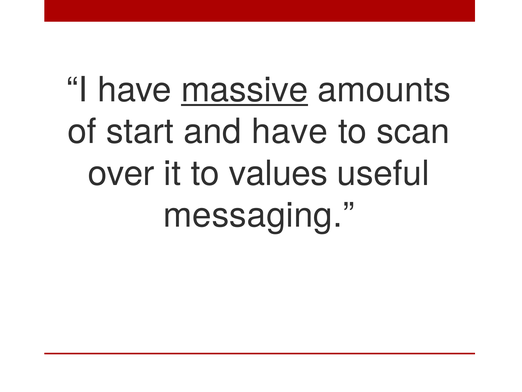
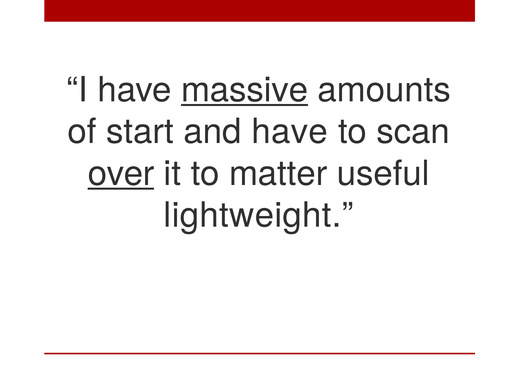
over underline: none -> present (121, 173)
values: values -> matter (278, 173)
messaging: messaging -> lightweight (259, 215)
